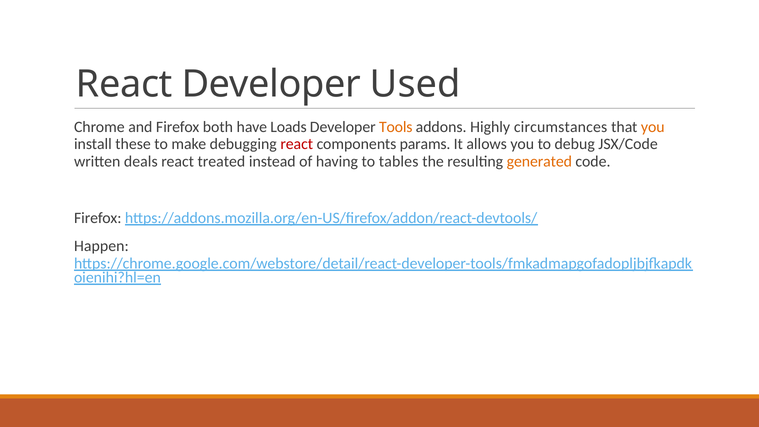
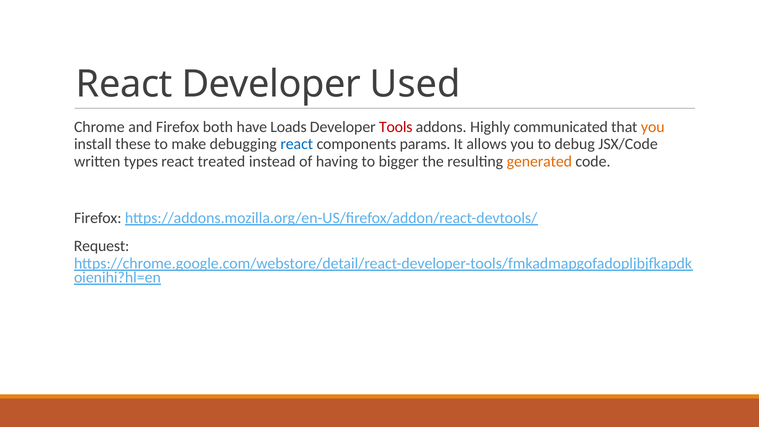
Tools colour: orange -> red (396, 127)
circumstances: circumstances -> communicated (561, 127)
react colour: red -> blue (297, 144)
deals: deals -> types (141, 161)
tables: tables -> bigger (399, 161)
Happen: Happen -> Request (102, 246)
